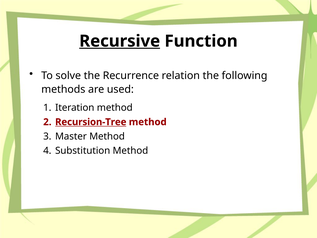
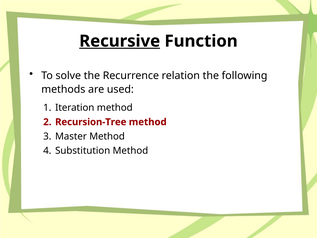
Recursion-Tree underline: present -> none (91, 122)
